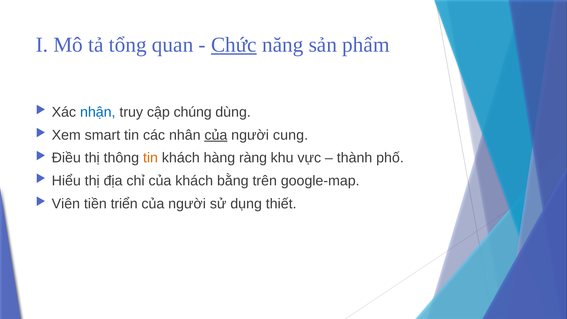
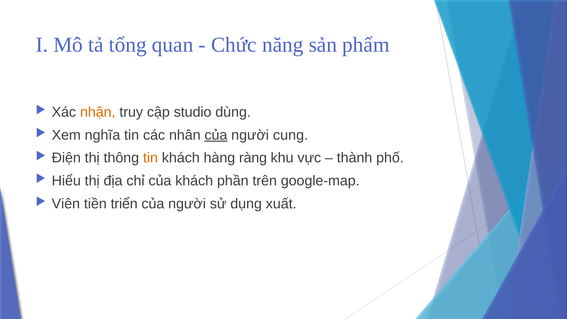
Chức underline: present -> none (234, 45)
nhận colour: blue -> orange (98, 112)
chúng: chúng -> studio (193, 112)
smart: smart -> nghĩa (102, 135)
Điều: Điều -> Điện (66, 158)
bằng: bằng -> phần (233, 181)
thiết: thiết -> xuất (281, 204)
